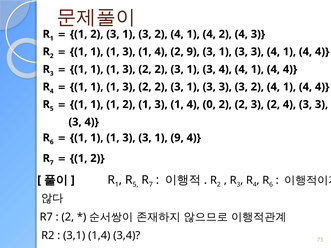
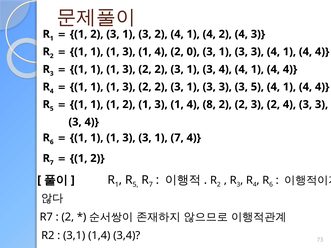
2 9: 9 -> 0 (193, 52)
3 3 2: 2 -> 5 (257, 87)
0: 0 -> 8 (209, 104)
1 9: 9 -> 7 (177, 138)
